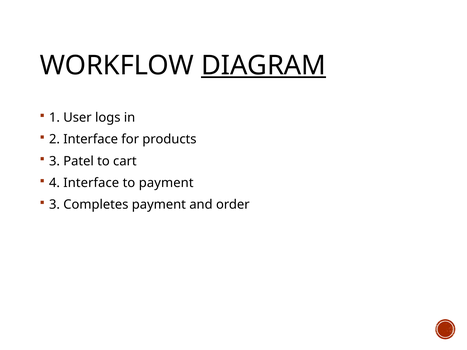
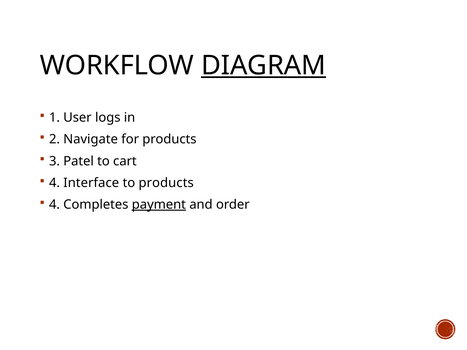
2 Interface: Interface -> Navigate (91, 139)
to payment: payment -> products (166, 183)
3: 3 -> 4 (54, 205)
payment underline: none -> present (159, 205)
